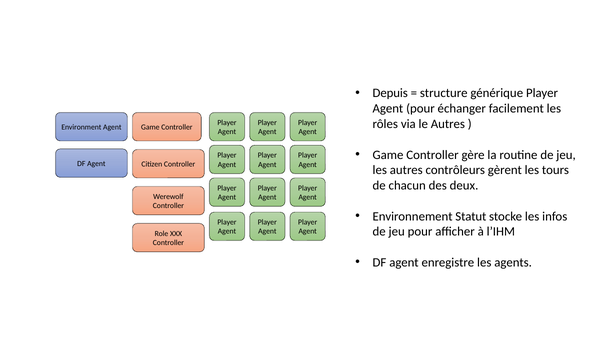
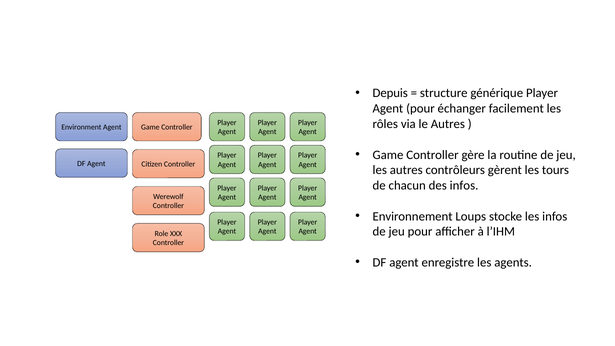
des deux: deux -> infos (464, 186)
Statut: Statut -> Loups (471, 216)
